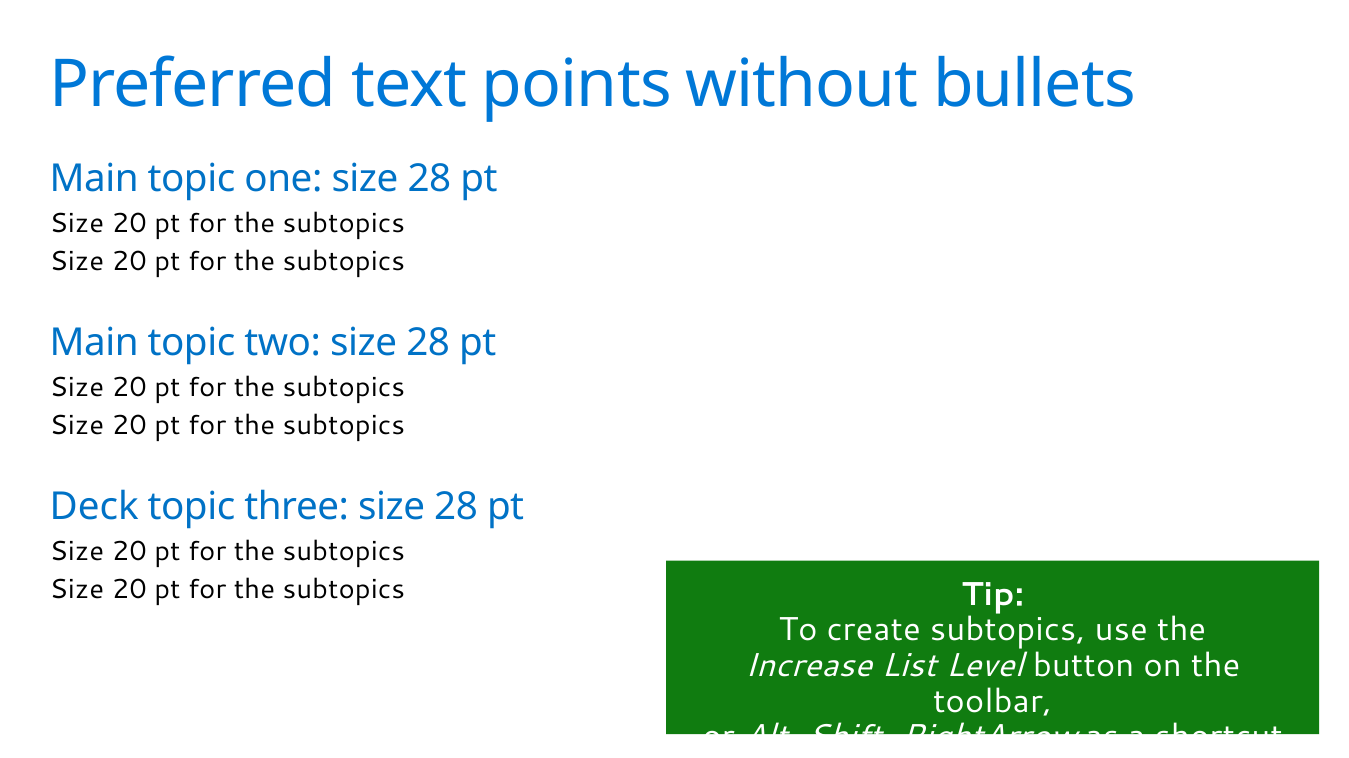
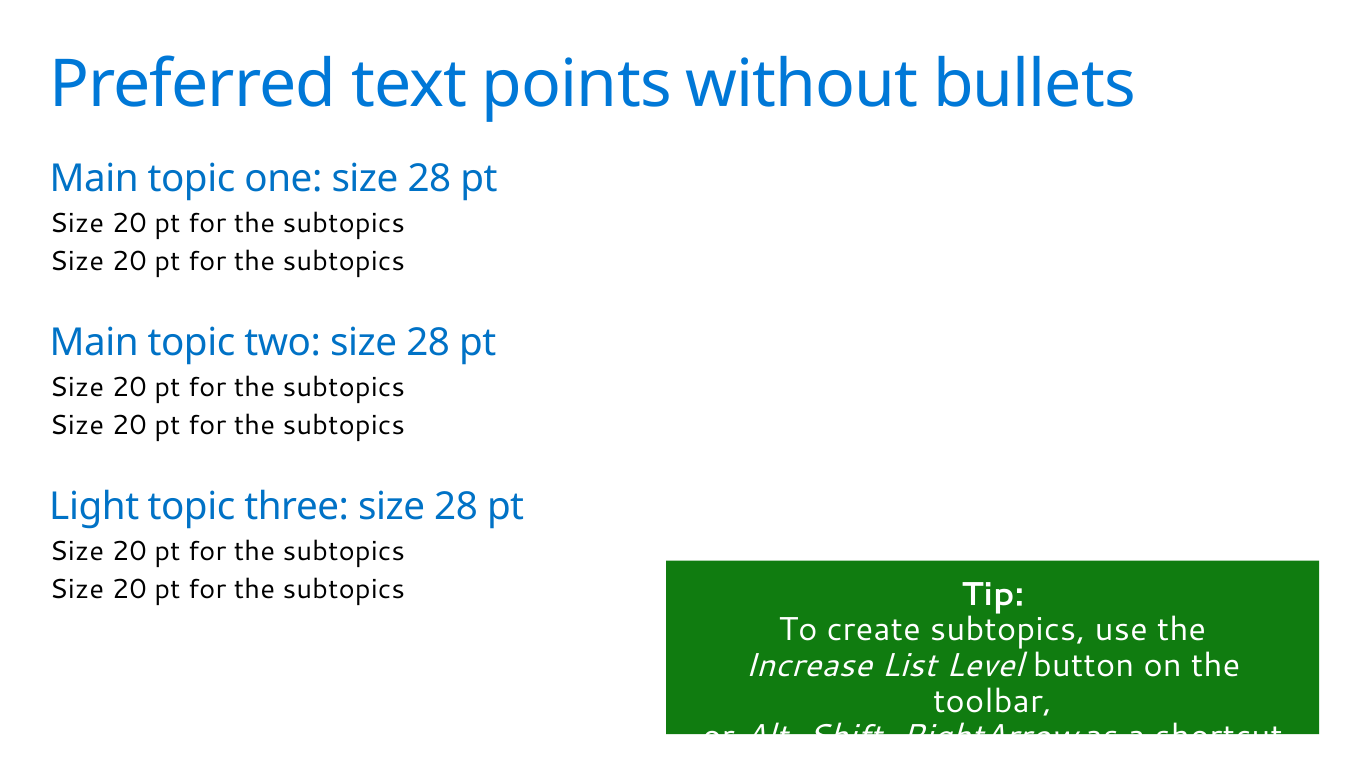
Deck: Deck -> Light (94, 507)
